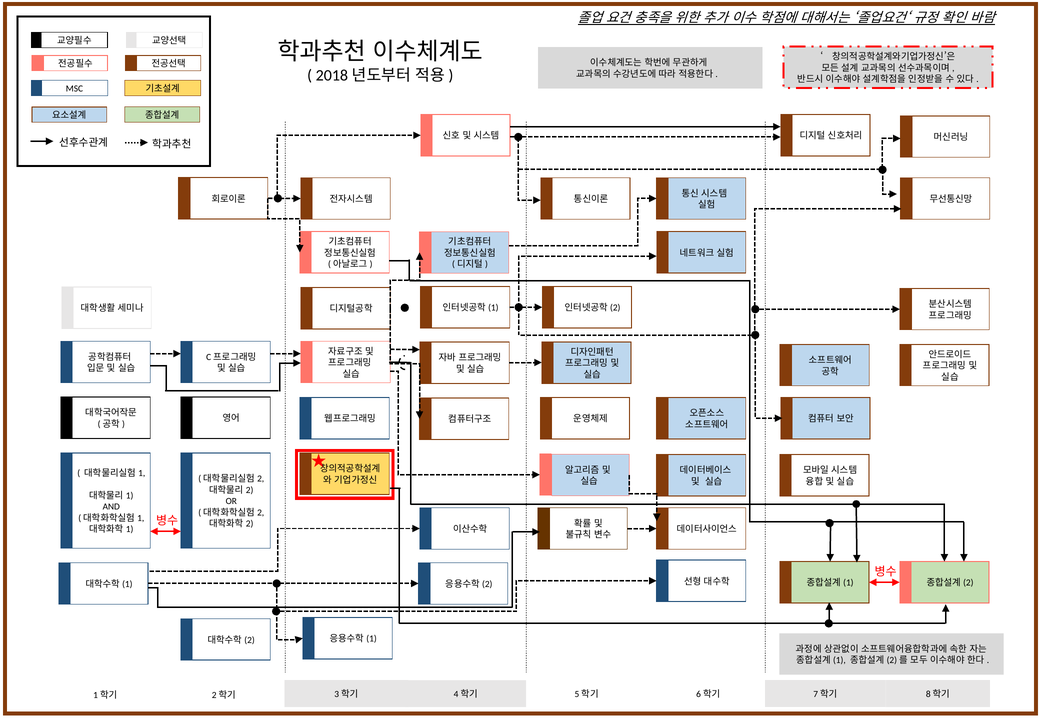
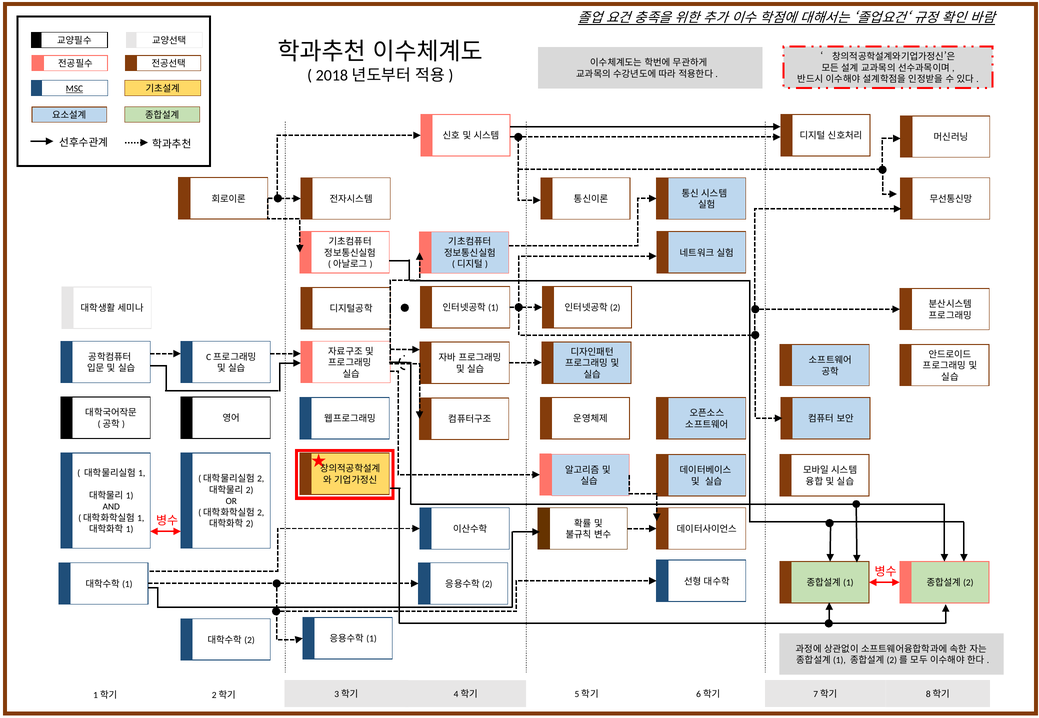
MSC underline: none -> present (74, 89)
